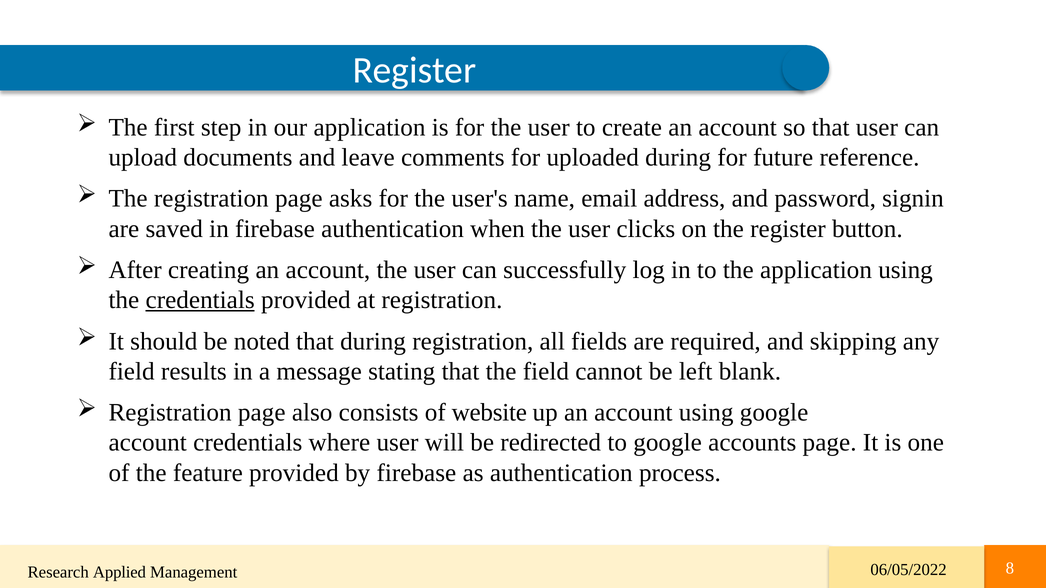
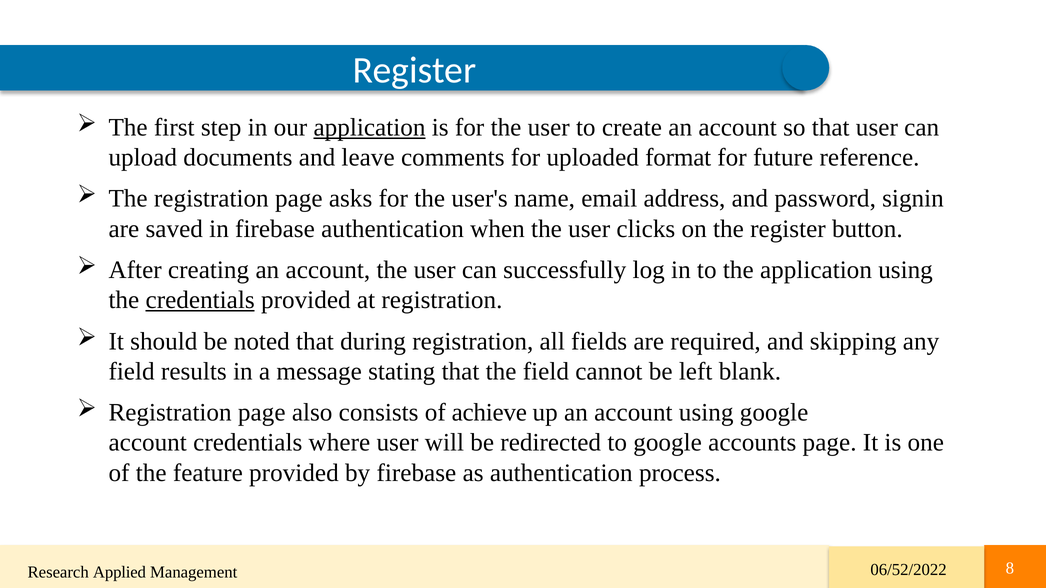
application underline: none -> present (370, 127)
uploaded during: during -> format (678, 158)
website: website -> achieve (489, 413)
06/05/2022: 06/05/2022 -> 06/52/2022 (909, 570)
